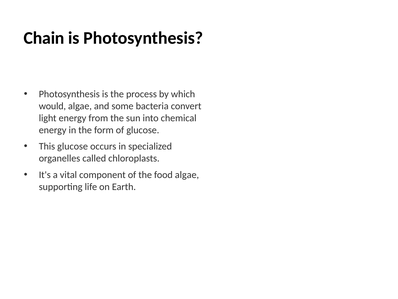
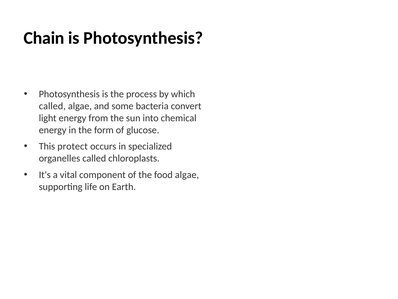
would: would -> called (52, 106)
This glucose: glucose -> protect (73, 146)
